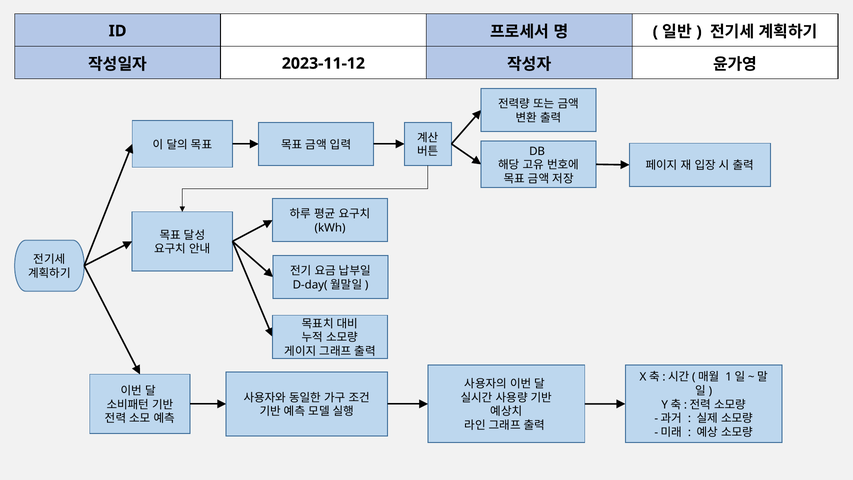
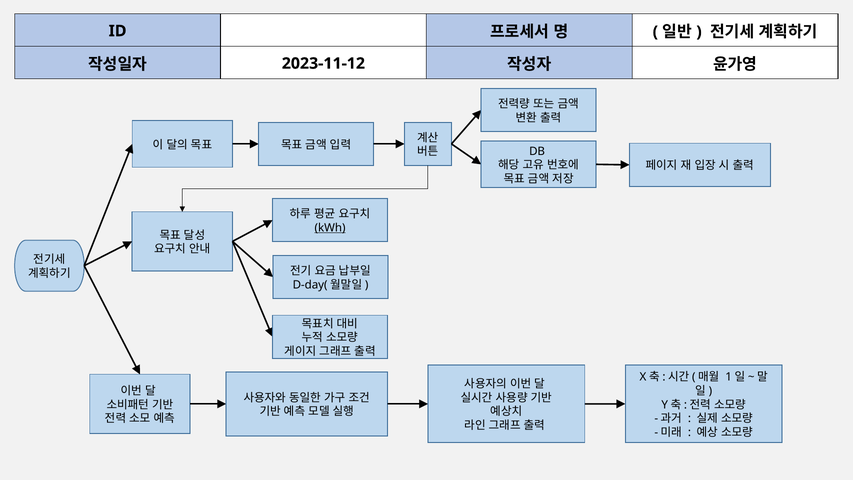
kWh underline: none -> present (330, 228)
